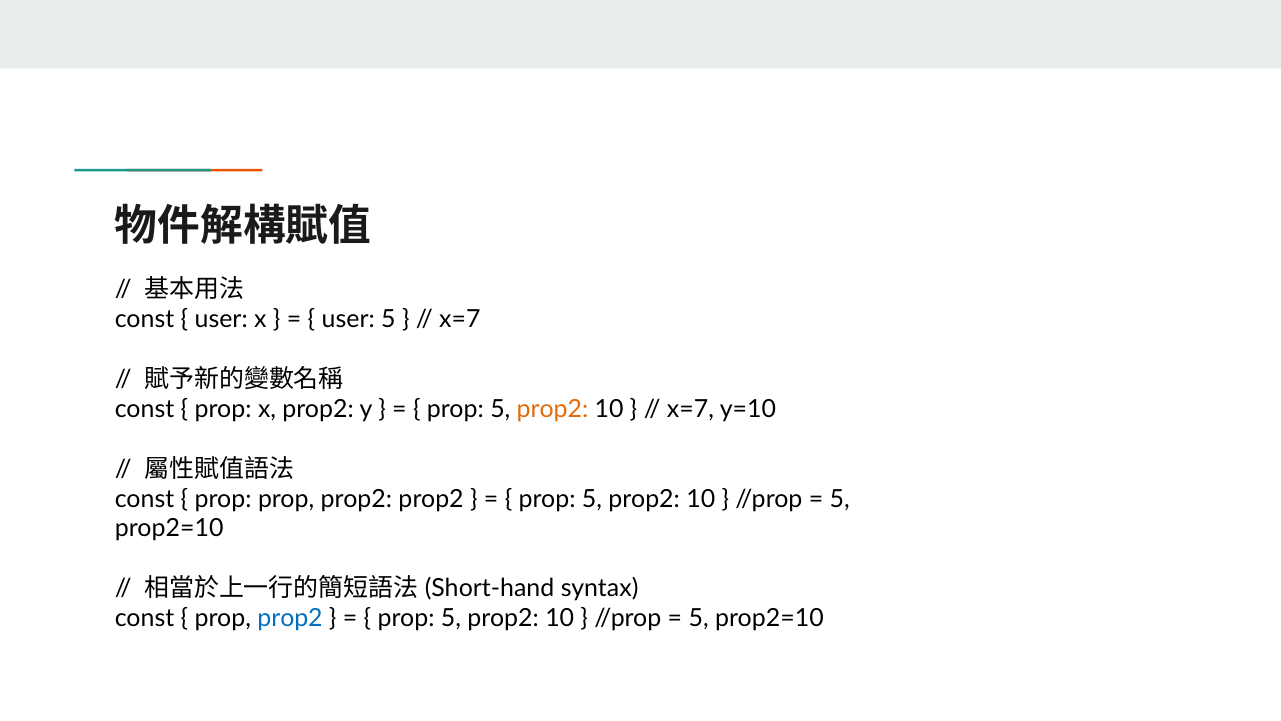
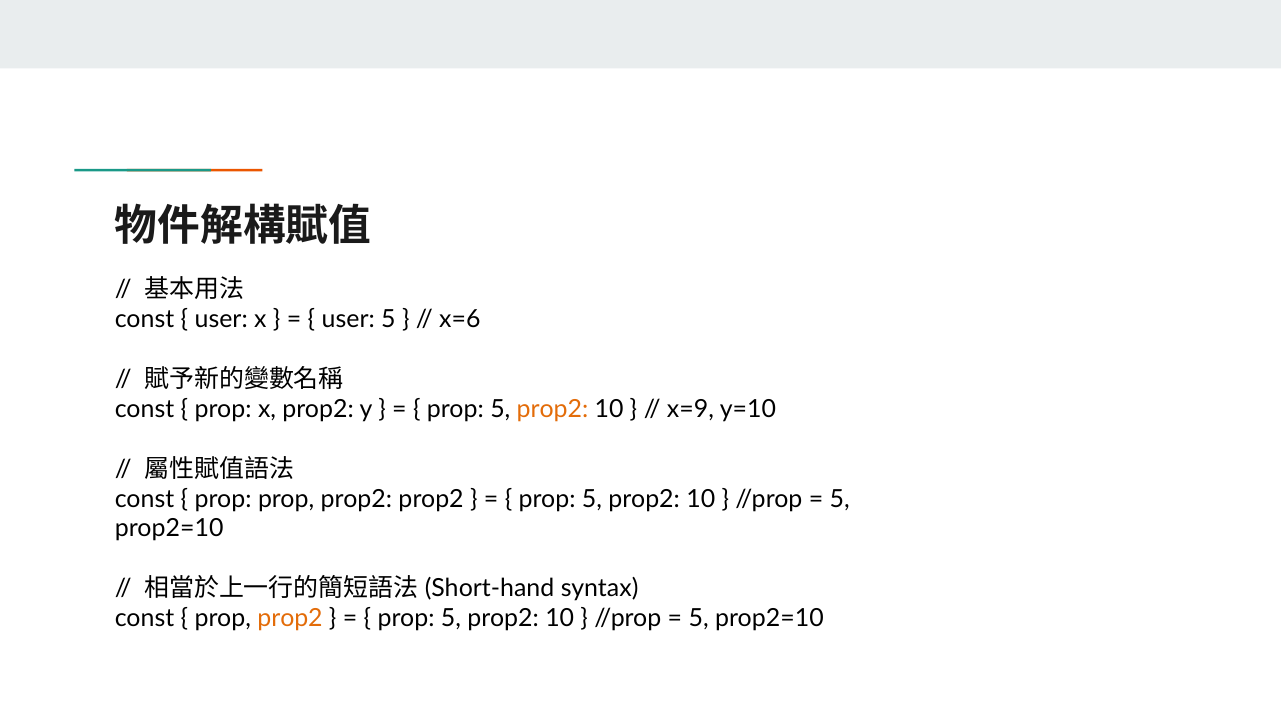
x=7: x=7 -> x=6 (460, 319)
x=7: x=7 -> x=9 (690, 409)
prop2 colour: blue -> orange (290, 618)
